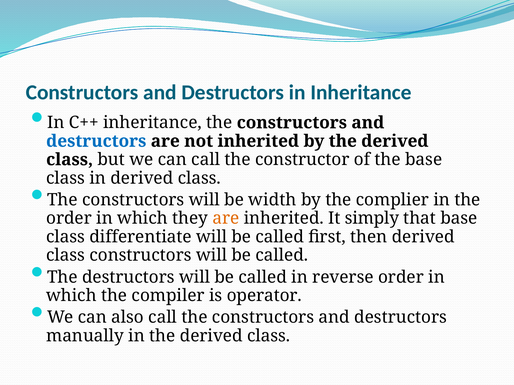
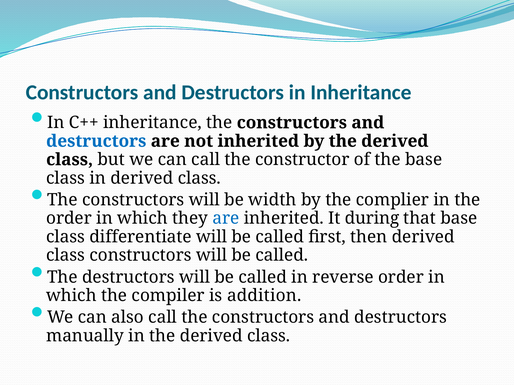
are colour: orange -> blue (226, 219)
simply: simply -> during (372, 219)
operator: operator -> addition (264, 296)
